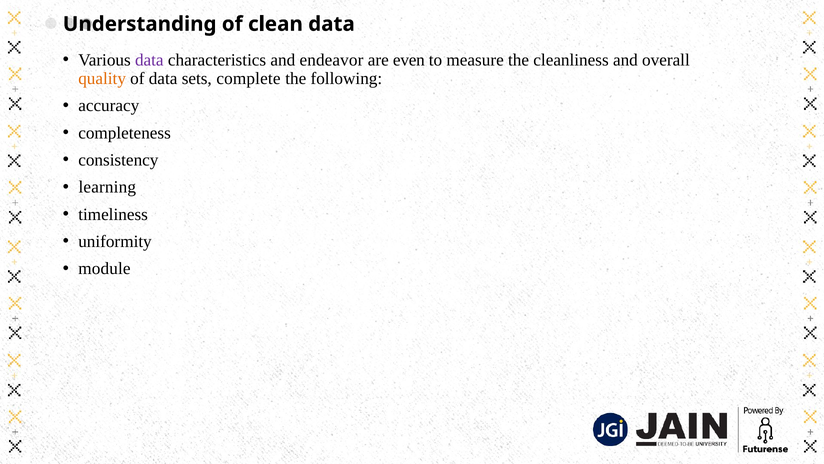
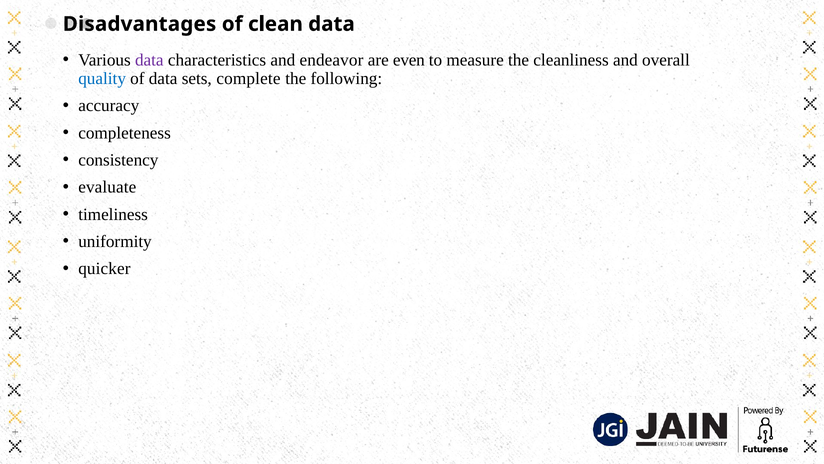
Understanding: Understanding -> Disadvantages (140, 24)
quality colour: orange -> blue (102, 78)
learning: learning -> evaluate (107, 187)
module: module -> quicker (104, 268)
